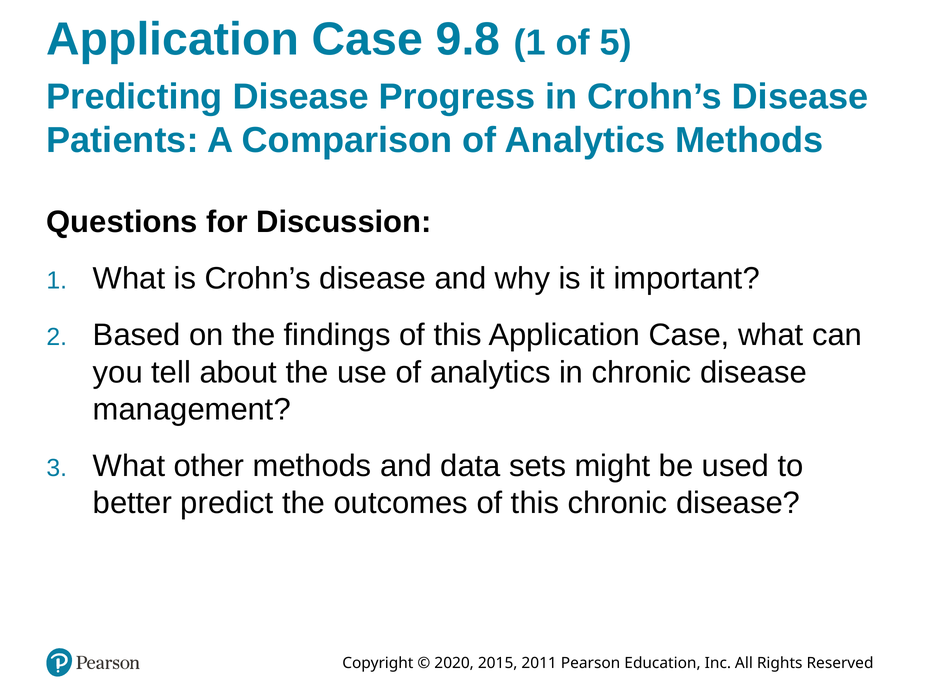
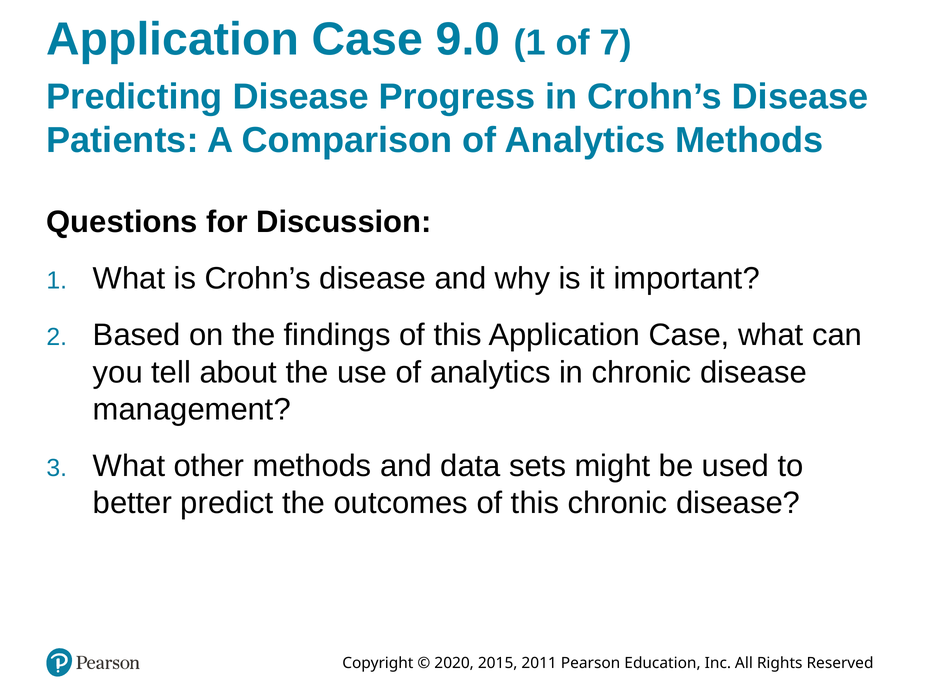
9.8: 9.8 -> 9.0 (468, 39)
5: 5 -> 7 (616, 43)
